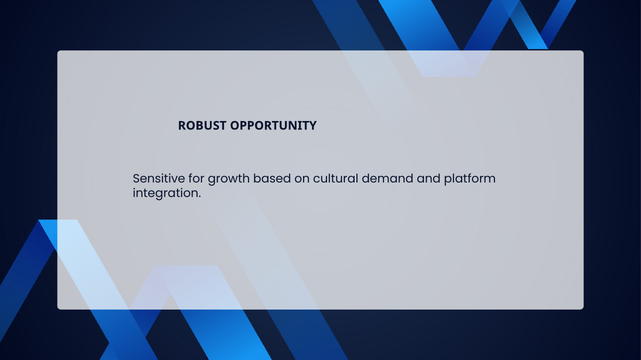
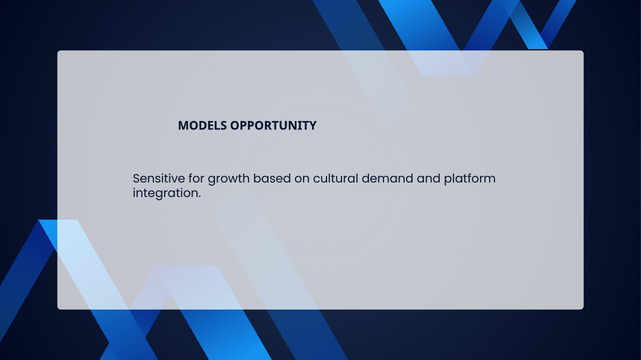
ROBUST: ROBUST -> MODELS (202, 126)
